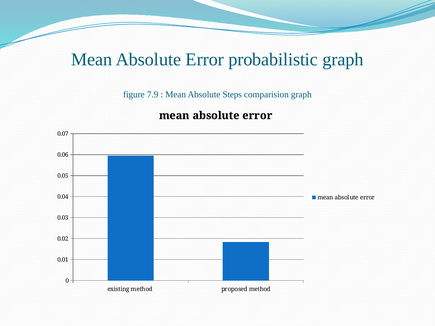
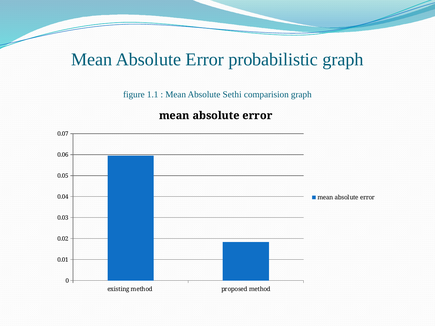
7.9: 7.9 -> 1.1 (153, 95)
Steps: Steps -> Sethi (232, 95)
